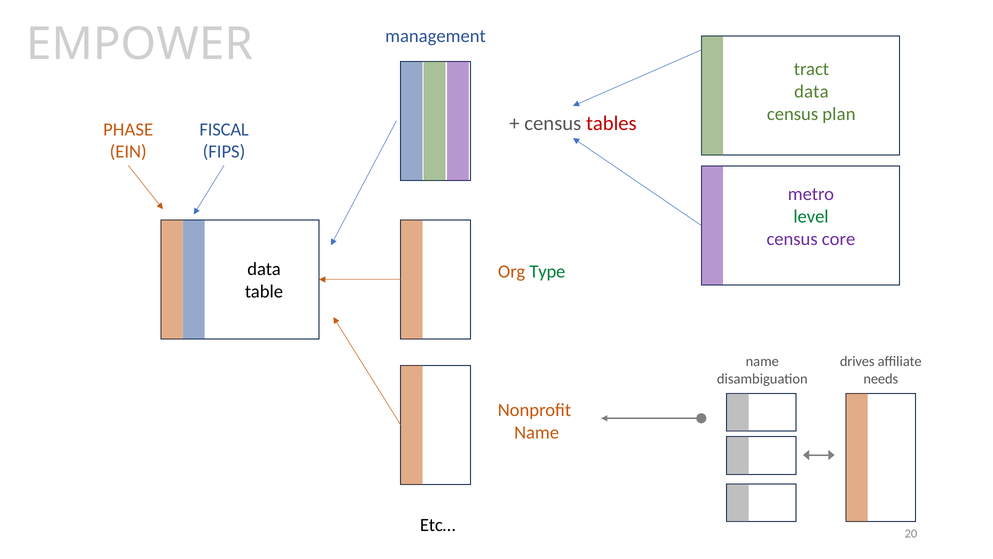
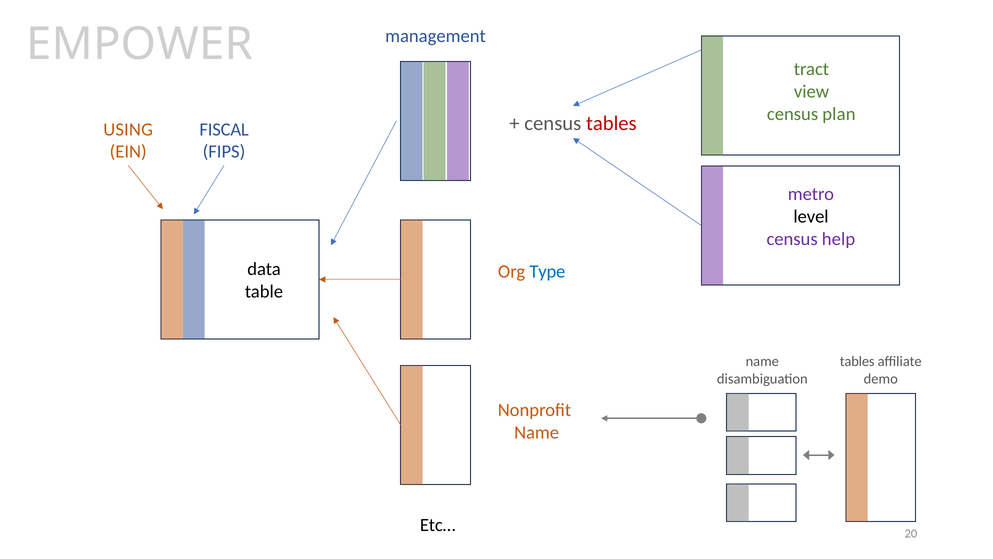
data: data -> view (811, 92)
PHASE: PHASE -> USING (128, 129)
level colour: green -> black (811, 216)
core: core -> help (838, 239)
Type colour: green -> blue (547, 272)
drives: drives -> tables (857, 361)
needs: needs -> demo (881, 379)
